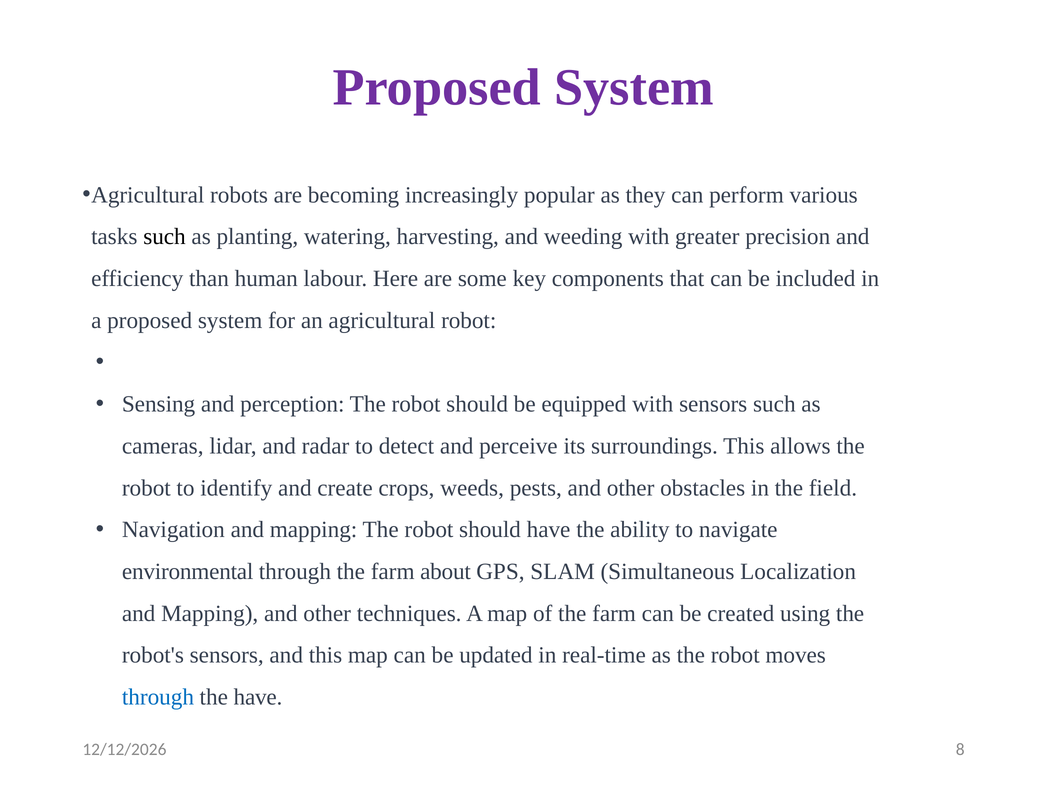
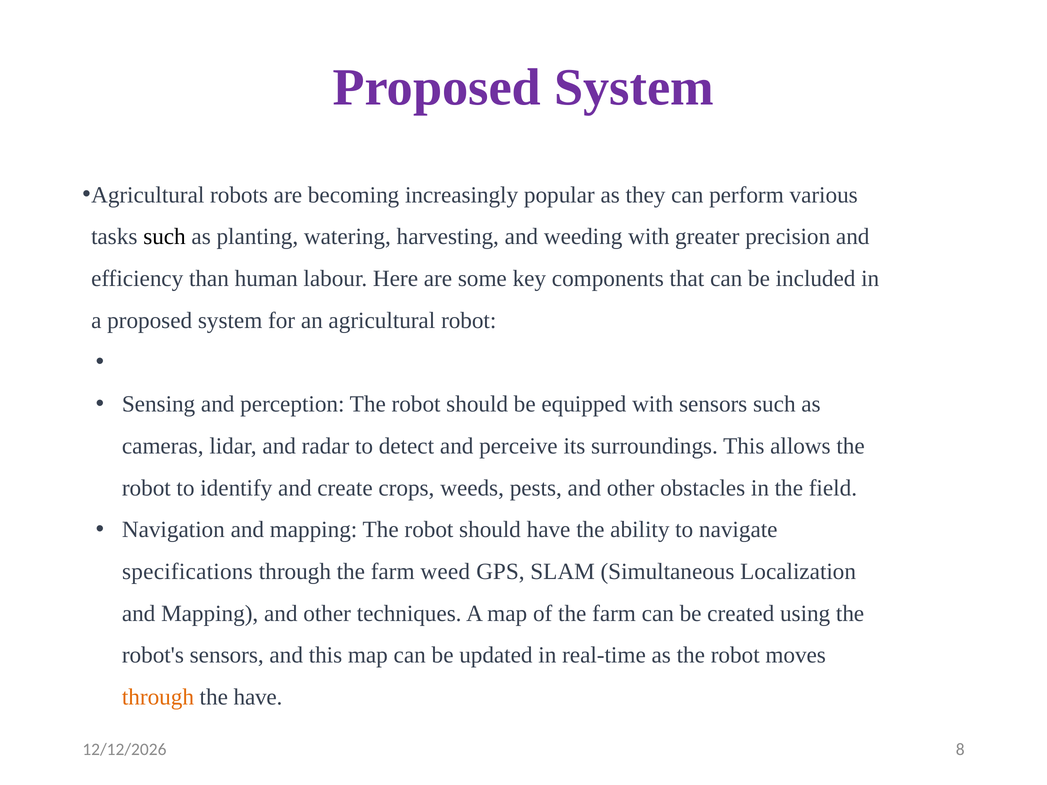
environmental: environmental -> specifications (187, 572)
about: about -> weed (445, 572)
through colour: blue -> orange (158, 697)
